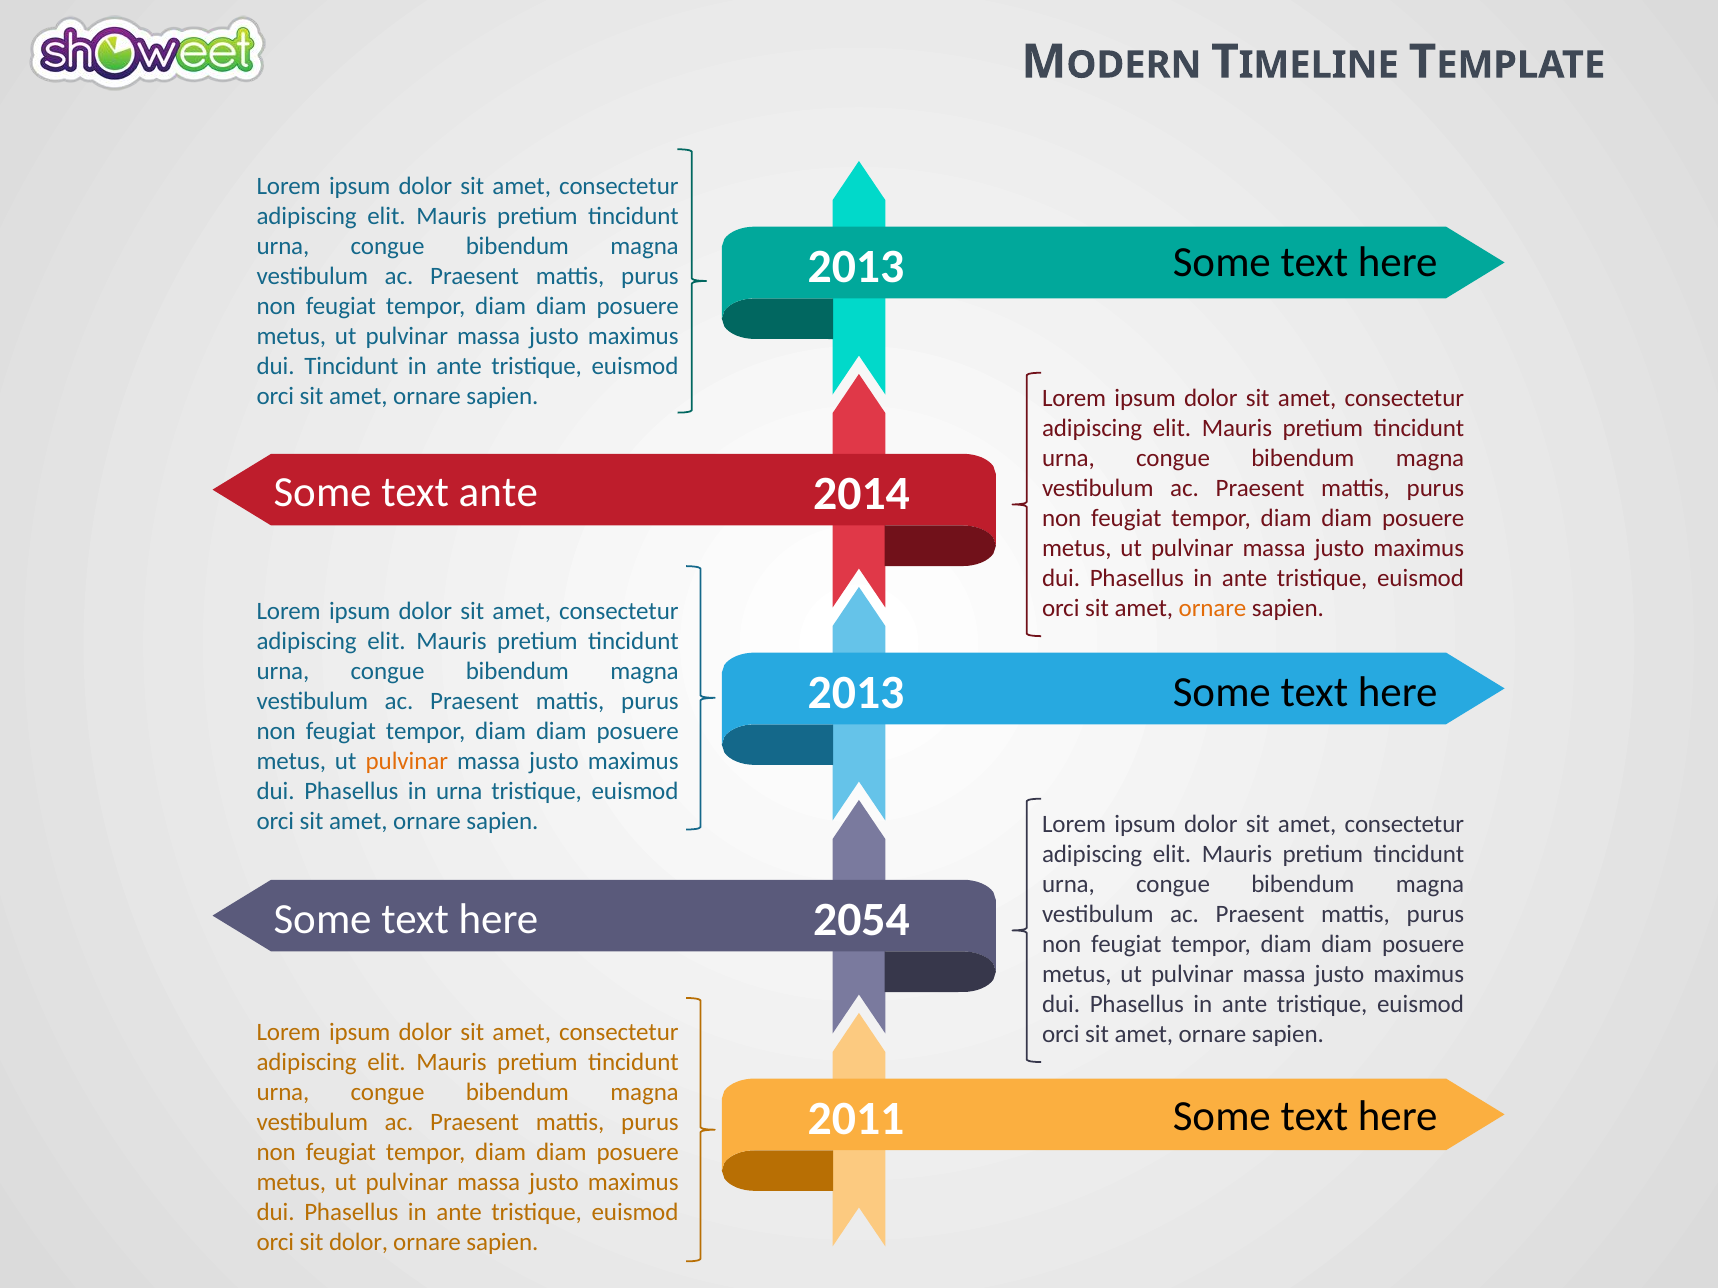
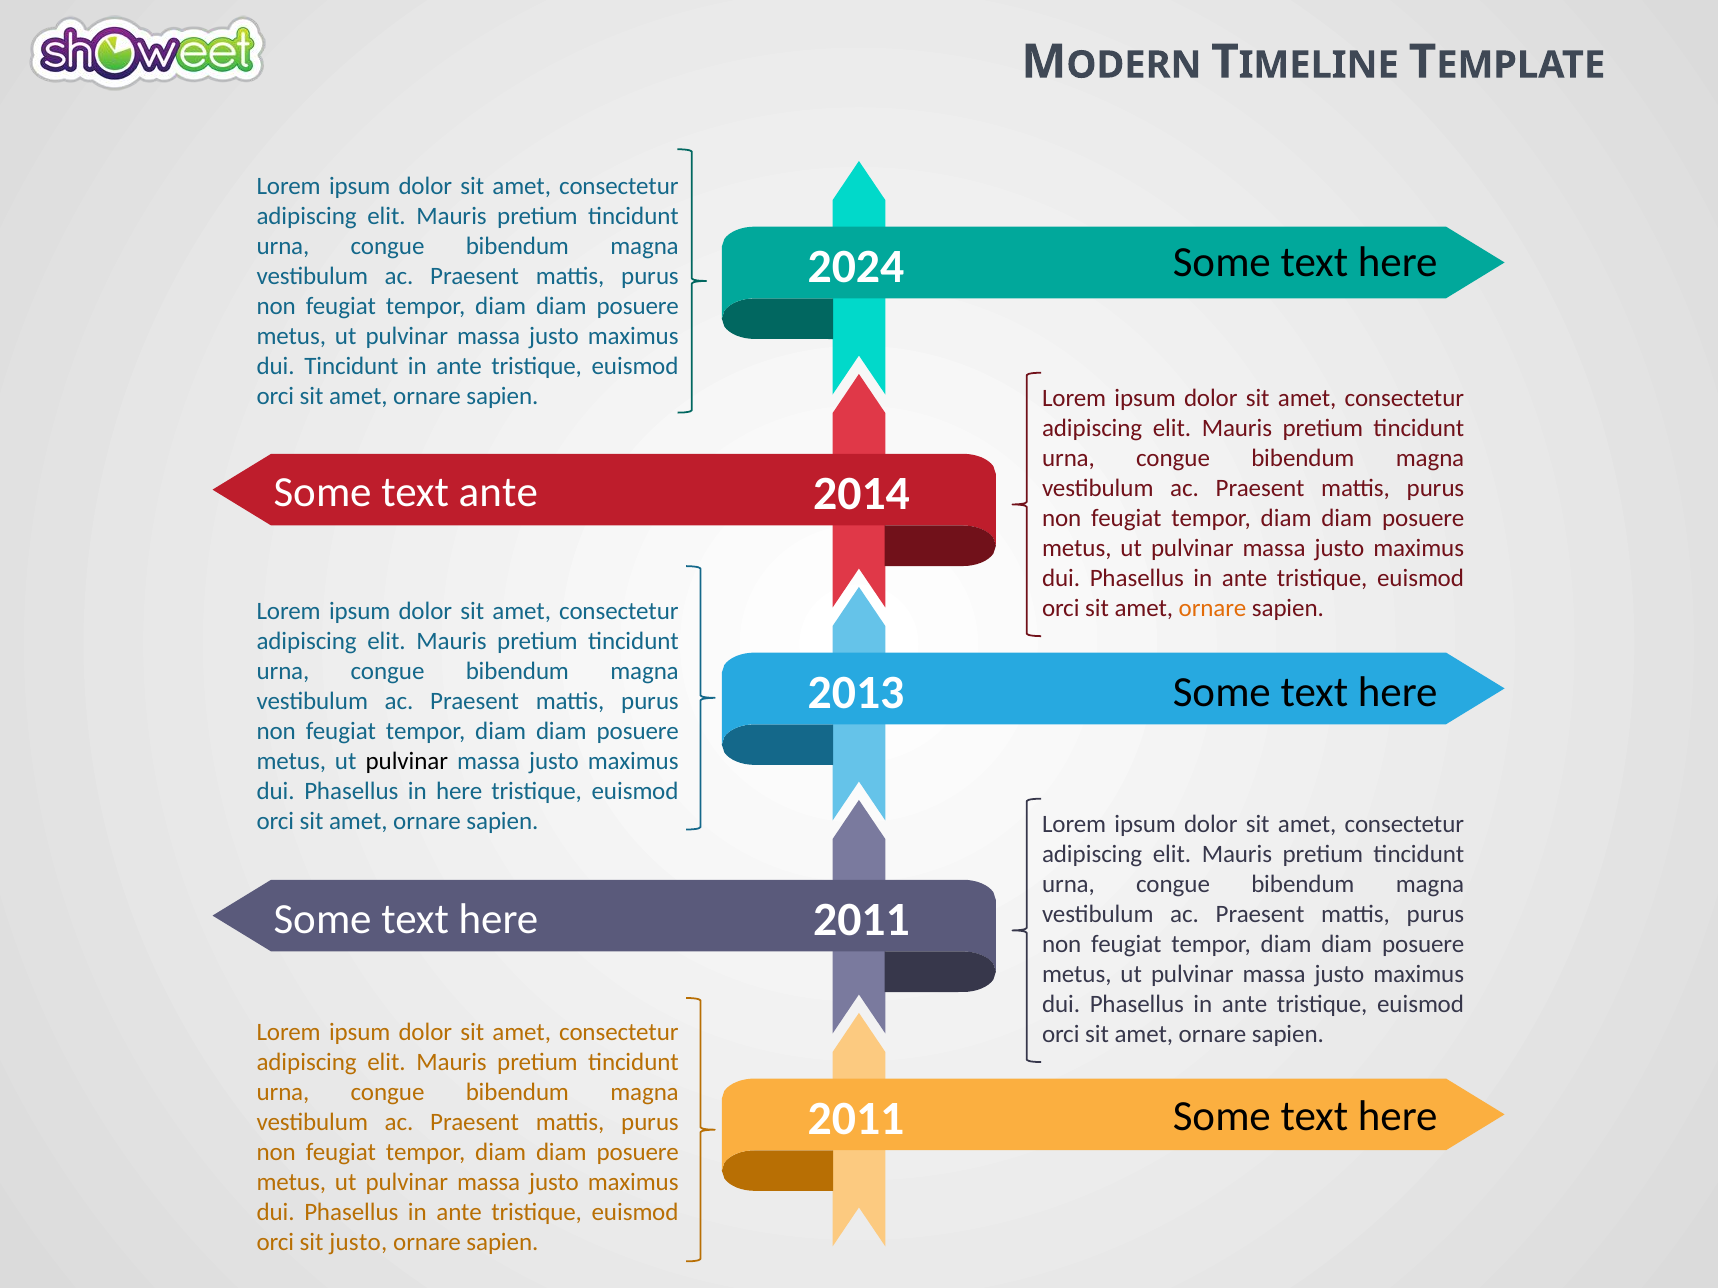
2013: 2013 -> 2024 (856, 267)
pulvinar colour: orange -> black (407, 761)
in urna: urna -> here (459, 791)
2054: 2054 -> 2011 (861, 921)
sit dolor: dolor -> justo (358, 1242)
